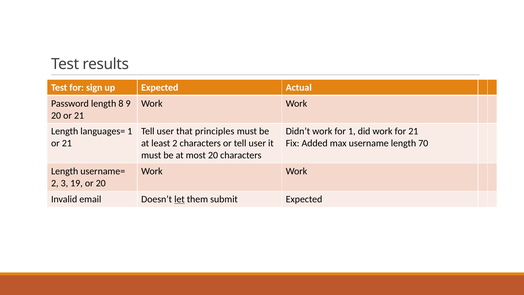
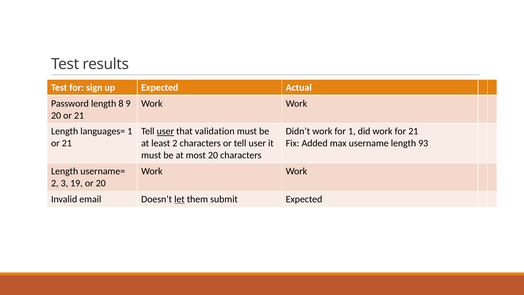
user underline: none -> present (165, 131)
principles: principles -> validation (215, 131)
70: 70 -> 93 (423, 143)
